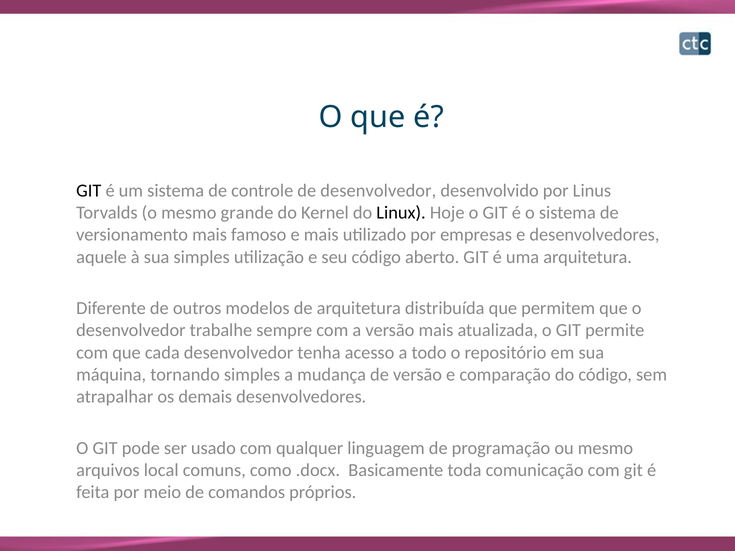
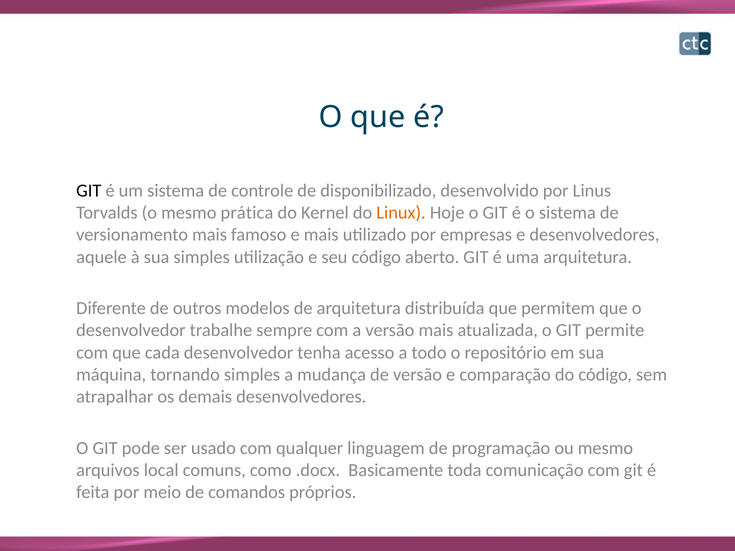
de desenvolvedor: desenvolvedor -> disponibilizado (378, 191)
grande: grande -> prática (247, 213)
Linux colour: black -> orange (401, 213)
